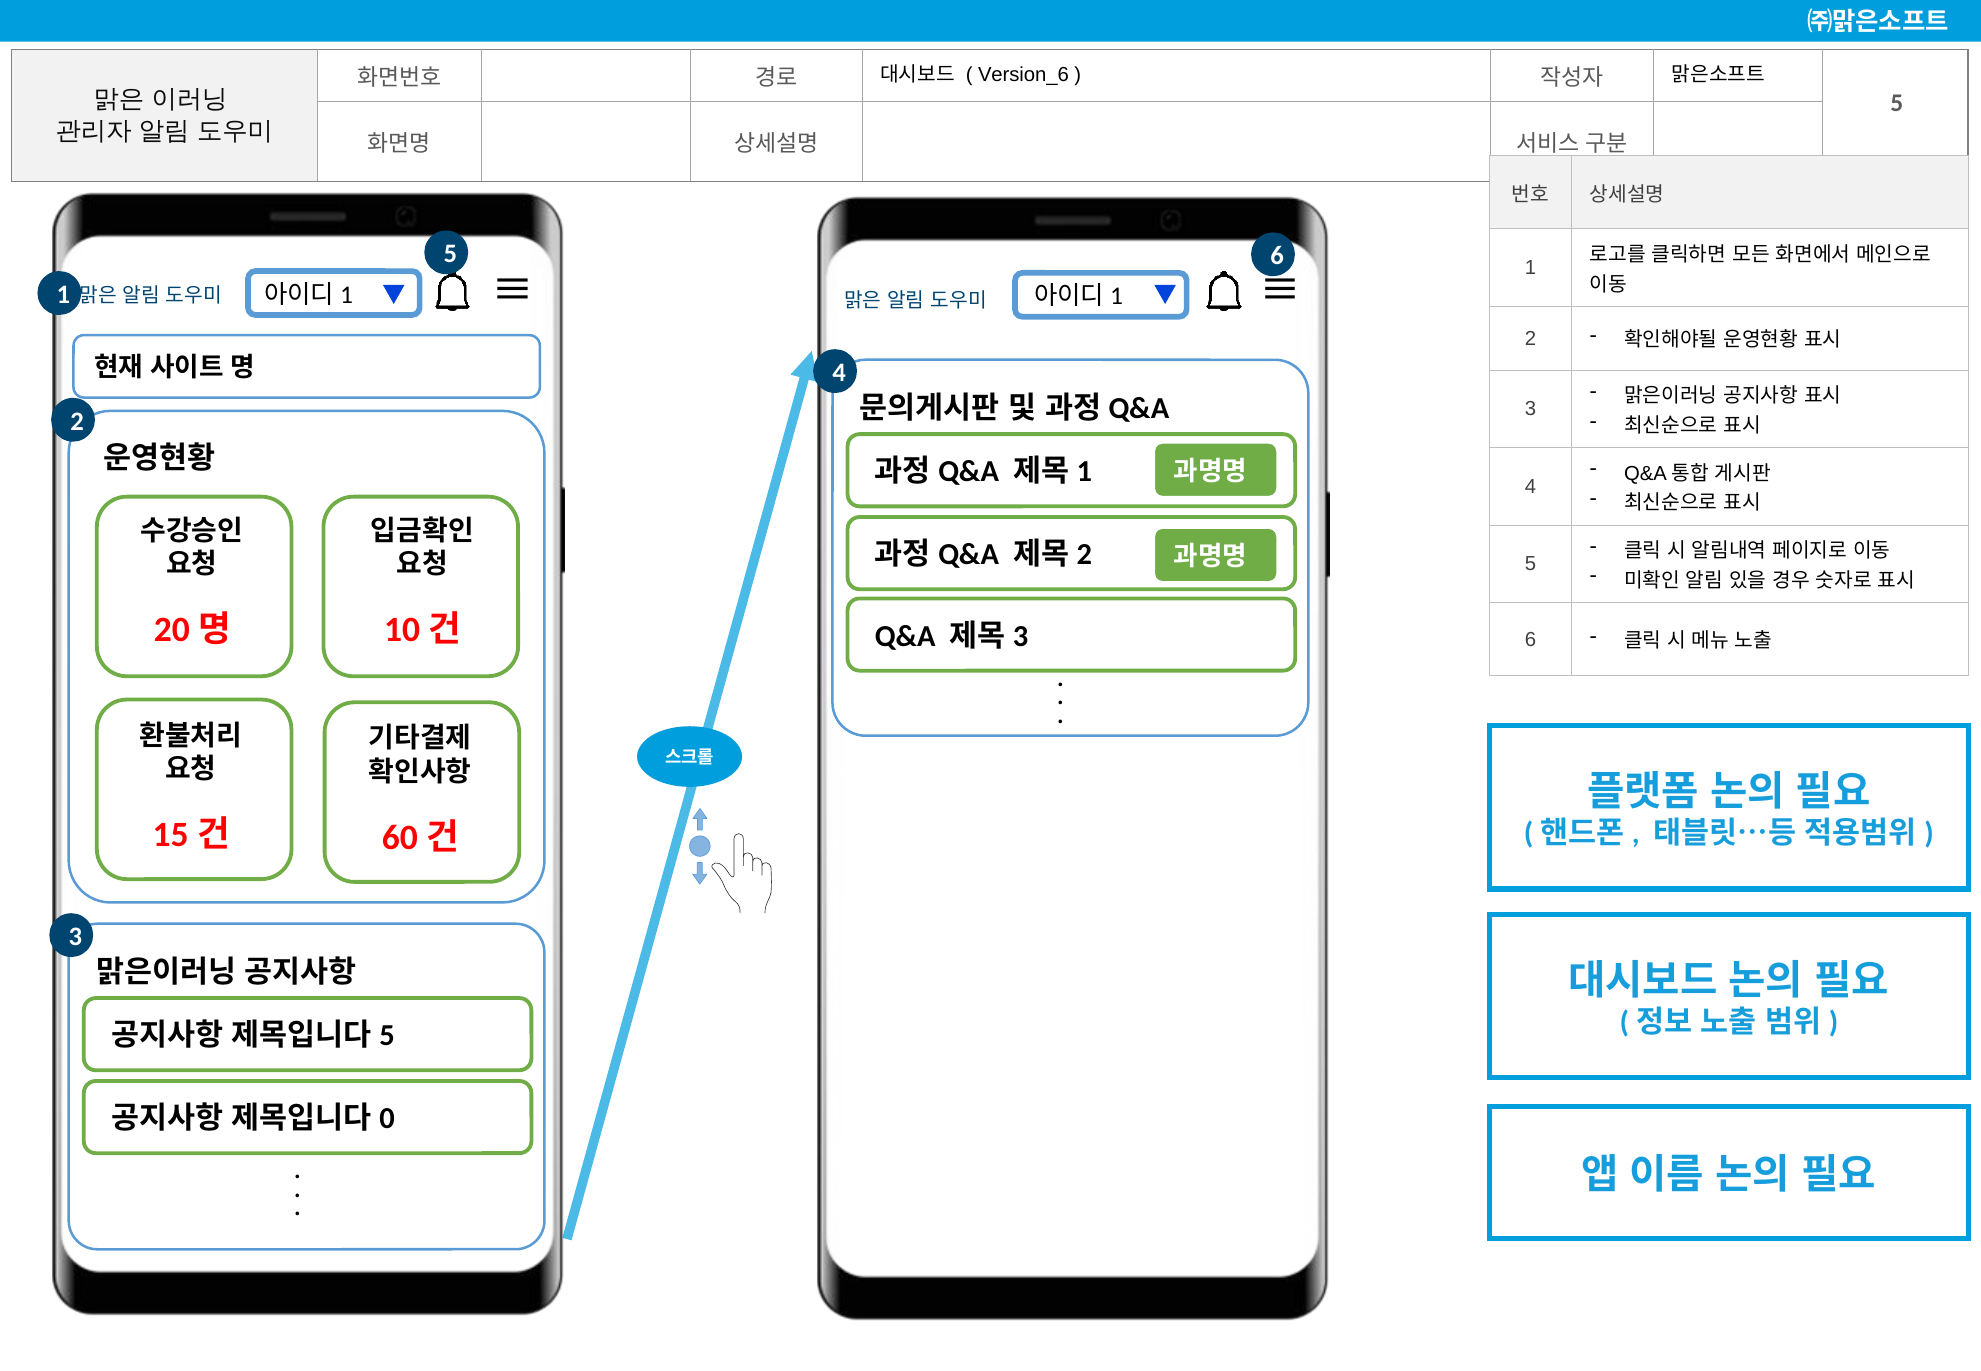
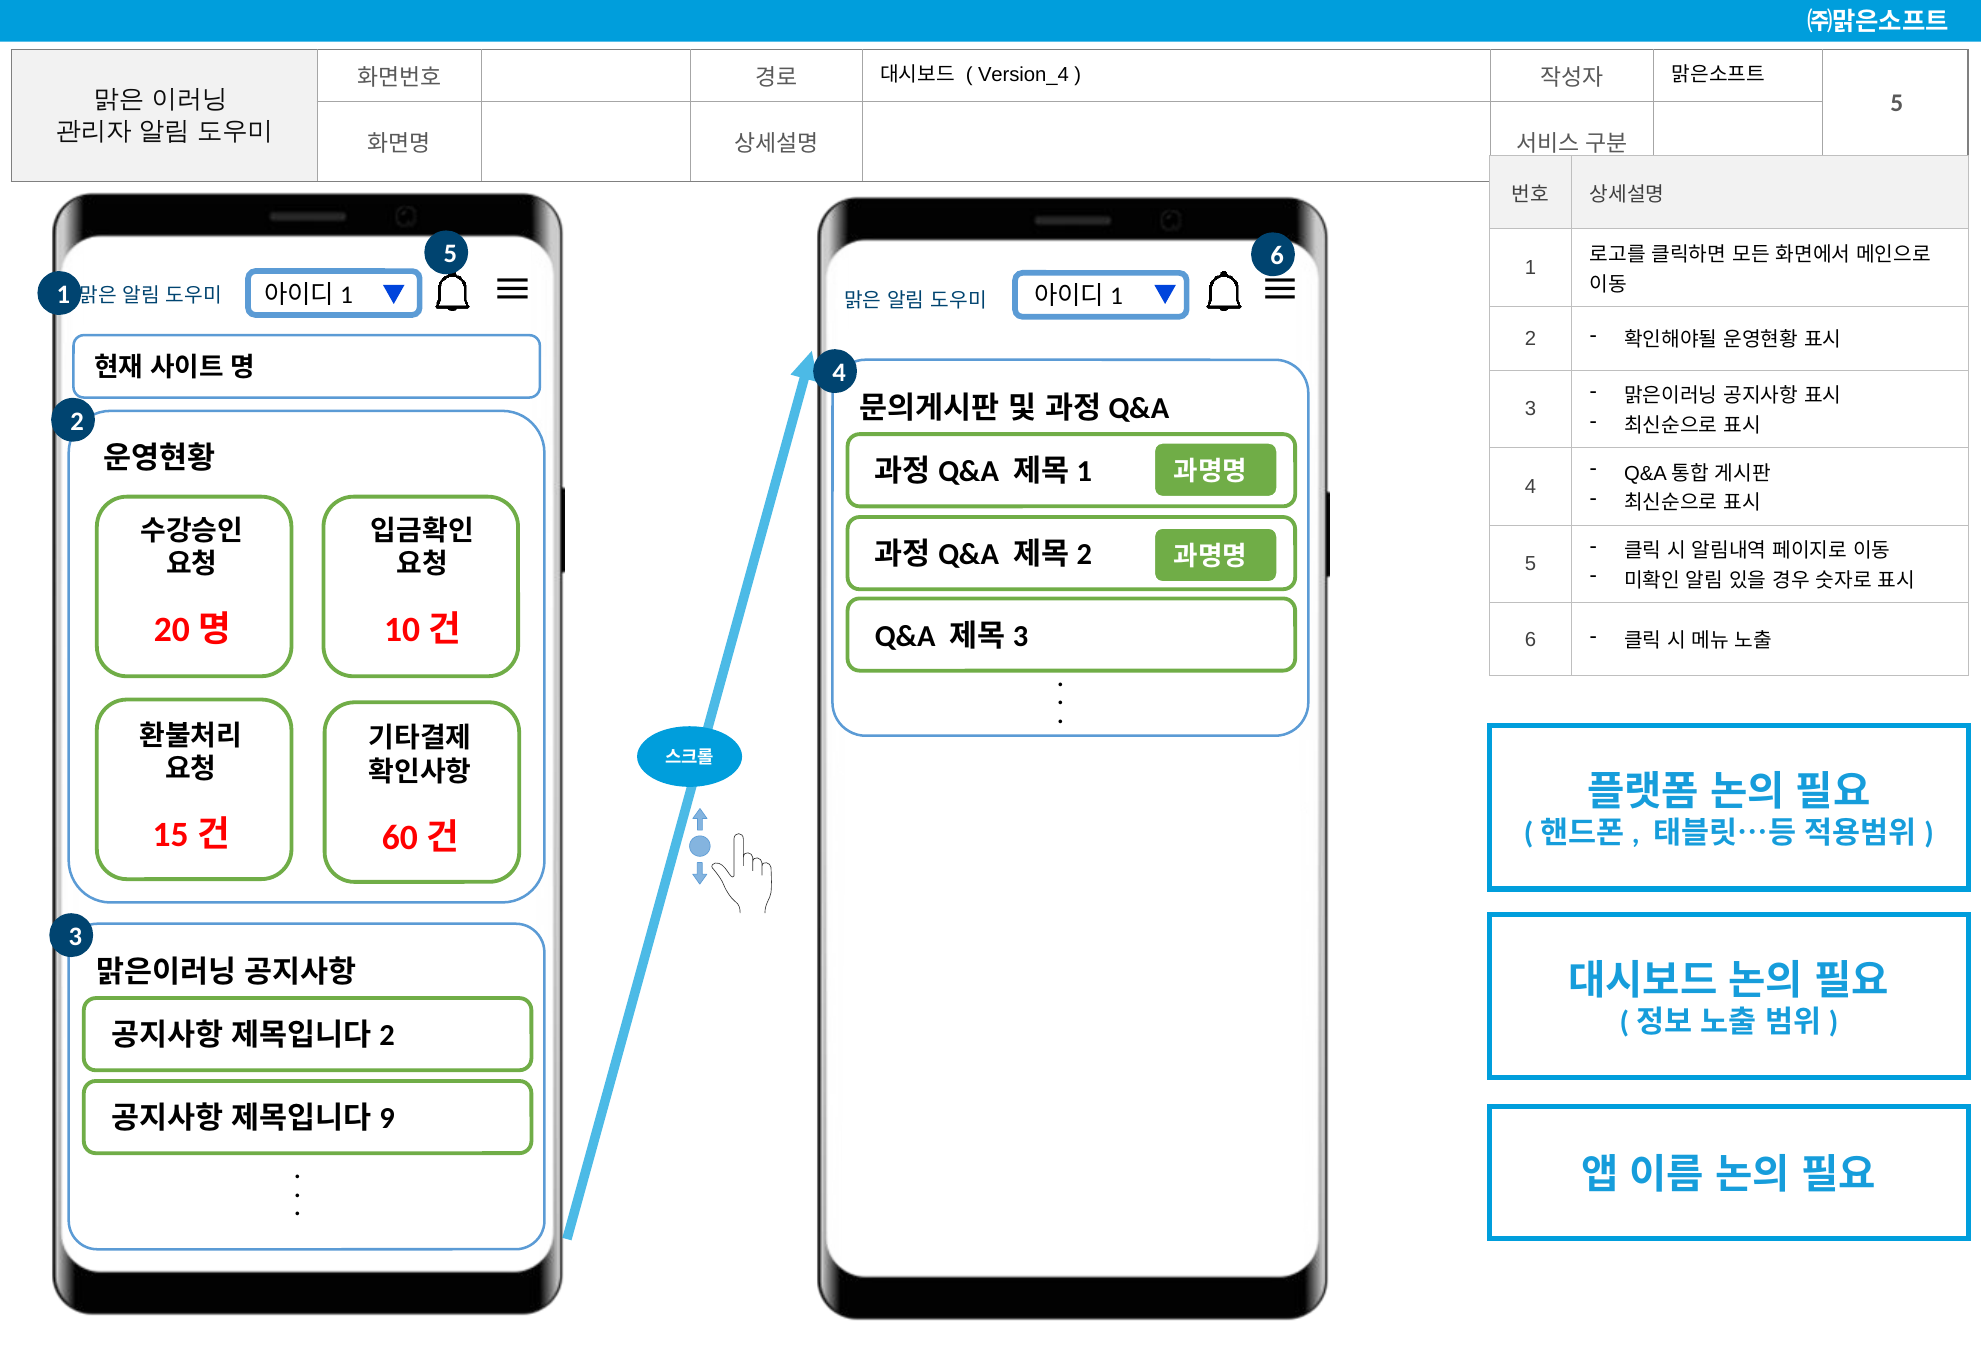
Version_6: Version_6 -> Version_4 (1023, 75)
5: 5 -> 2 (387, 1036)
0: 0 -> 9 (387, 1119)
